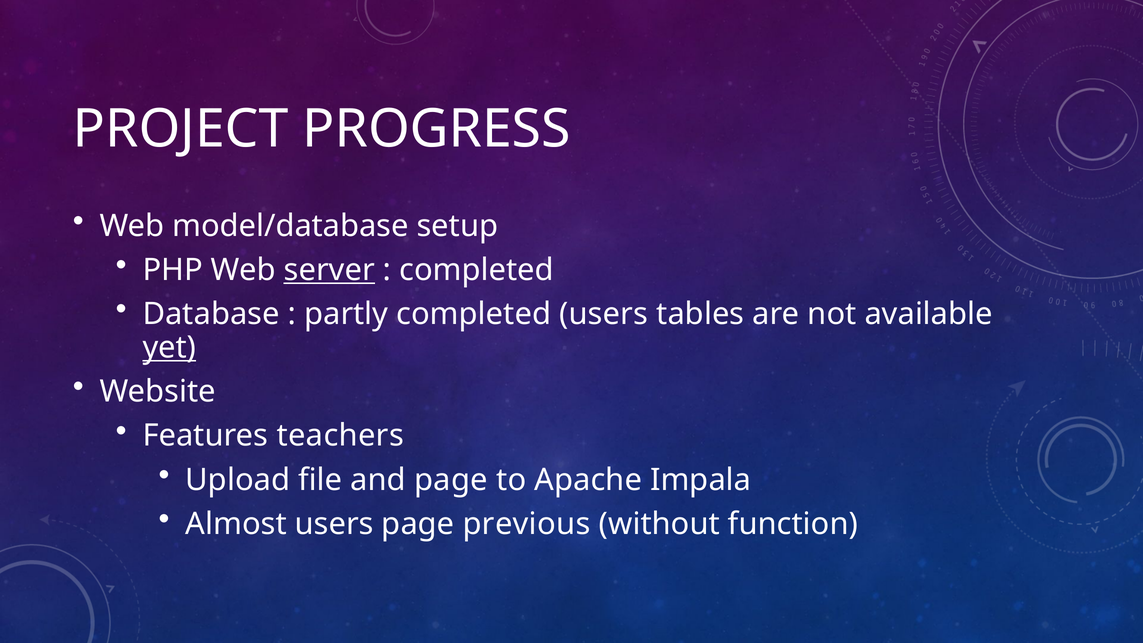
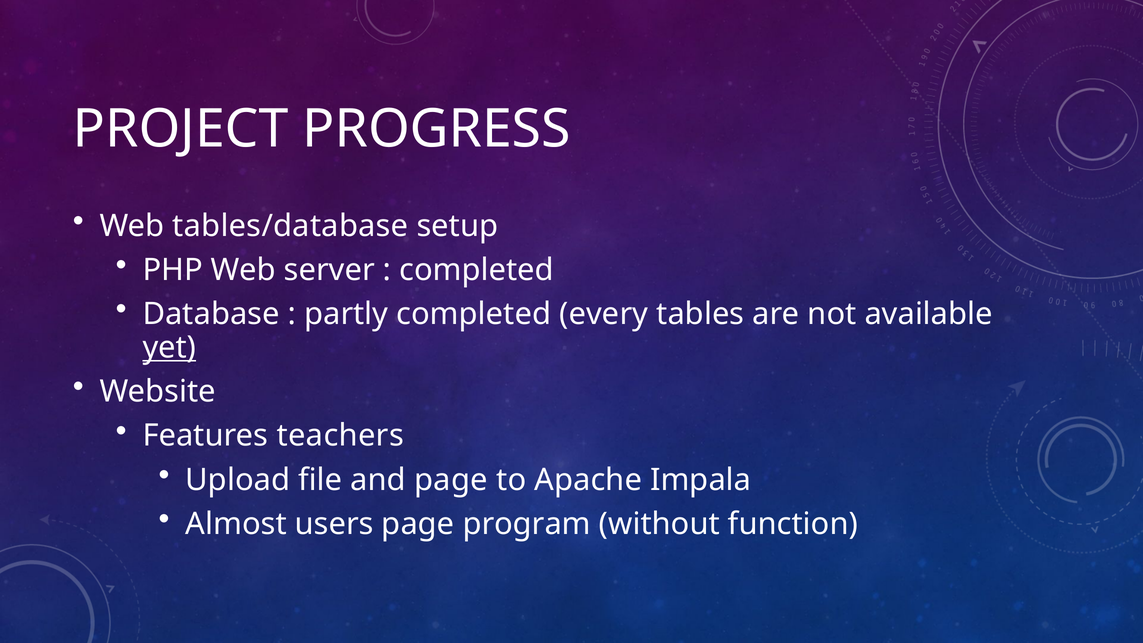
model/database: model/database -> tables/database (290, 226)
server underline: present -> none (329, 270)
completed users: users -> every (604, 314)
previous: previous -> program (527, 524)
